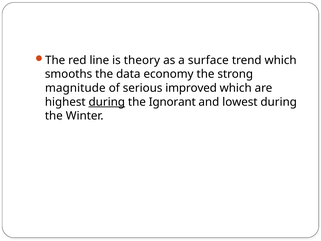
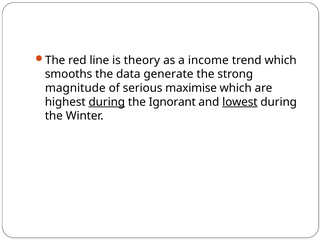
surface: surface -> income (208, 60)
economy: economy -> generate (168, 74)
improved: improved -> maximise (191, 88)
lowest underline: none -> present (240, 102)
